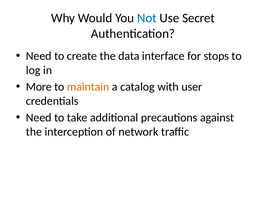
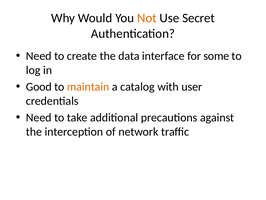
Not colour: blue -> orange (147, 18)
stops: stops -> some (216, 56)
More: More -> Good (39, 87)
